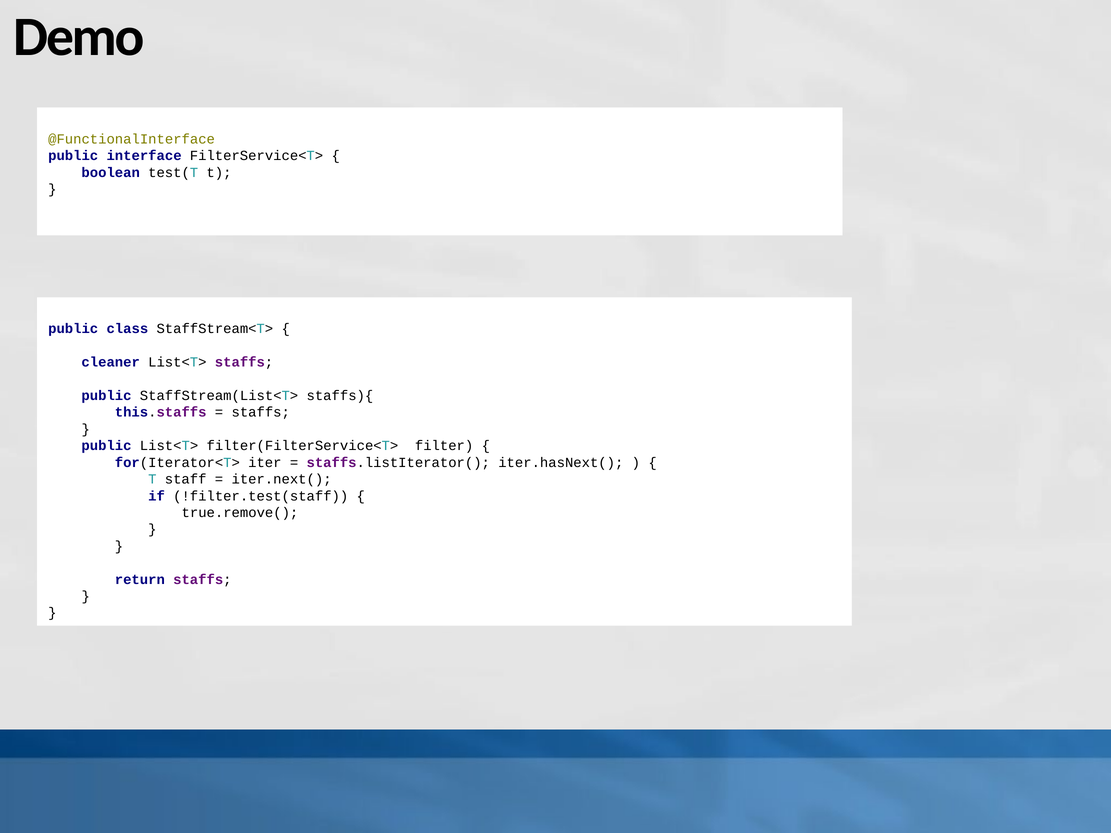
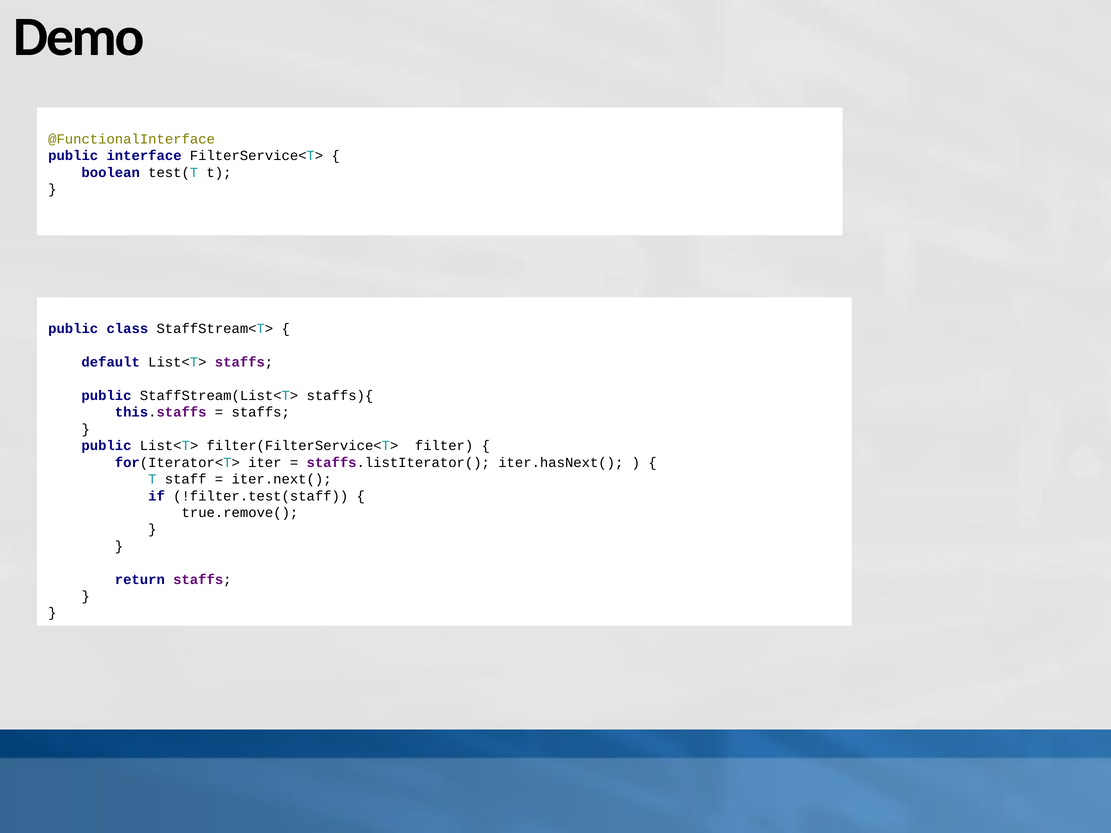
cleaner: cleaner -> default (111, 362)
